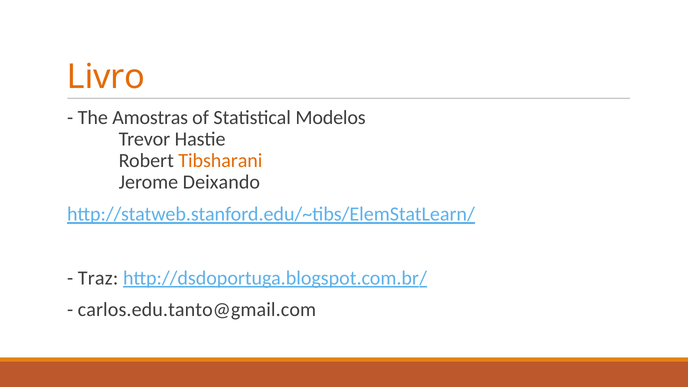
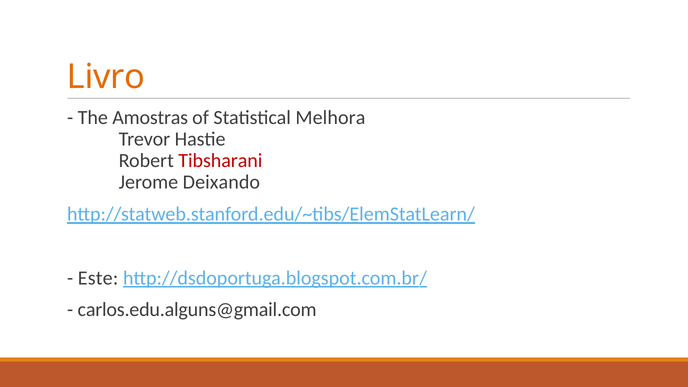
Modelos: Modelos -> Melhora (330, 117)
Tibsharani colour: orange -> red (220, 161)
Traz: Traz -> Este (98, 278)
carlos.edu.tanto@gmail.com: carlos.edu.tanto@gmail.com -> carlos.edu.alguns@gmail.com (197, 310)
